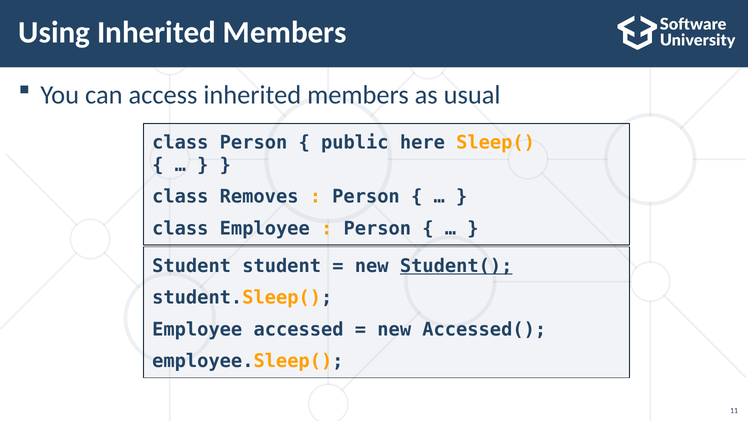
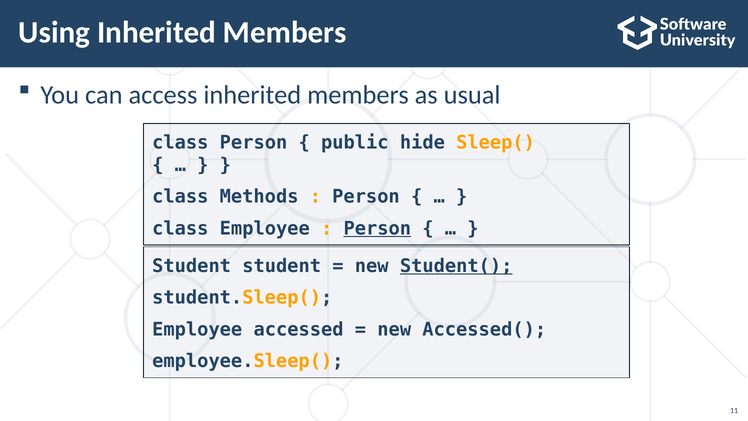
here: here -> hide (422, 142)
Removes: Removes -> Methods (259, 197)
Person underline: none -> present (377, 228)
